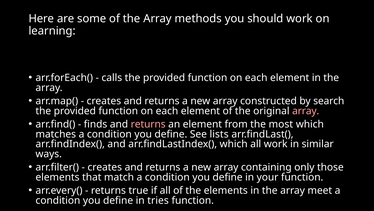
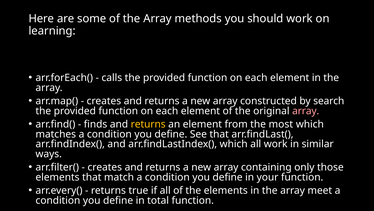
returns colour: pink -> yellow (148, 124)
See lists: lists -> that (219, 134)
tries: tries -> total (158, 200)
